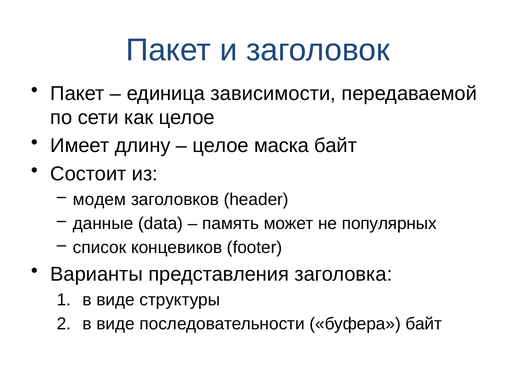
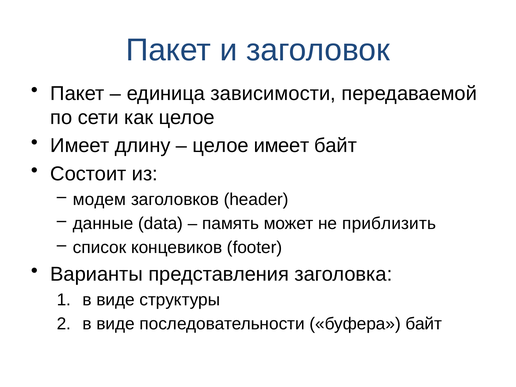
целое маска: маска -> имеет (282, 146)
популярных: популярных -> приблизить (389, 223)
